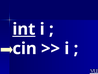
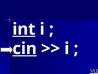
cin underline: none -> present (25, 48)
